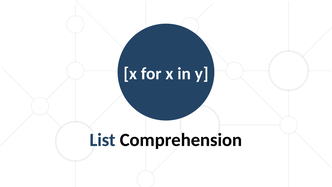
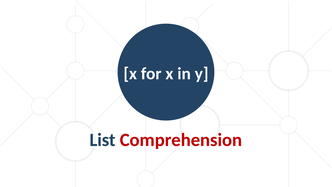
Comprehension colour: black -> red (181, 140)
